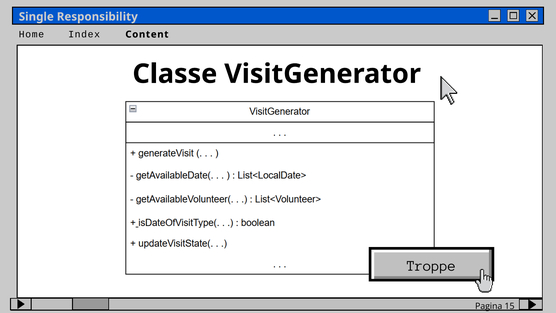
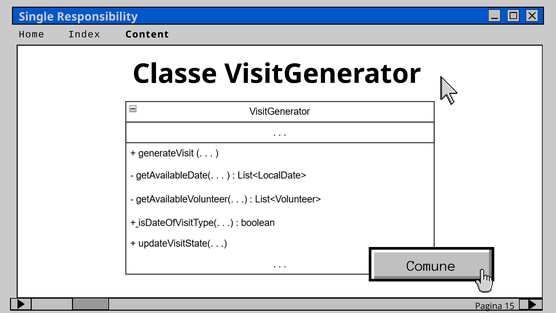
Troppe: Troppe -> Comune (432, 266)
